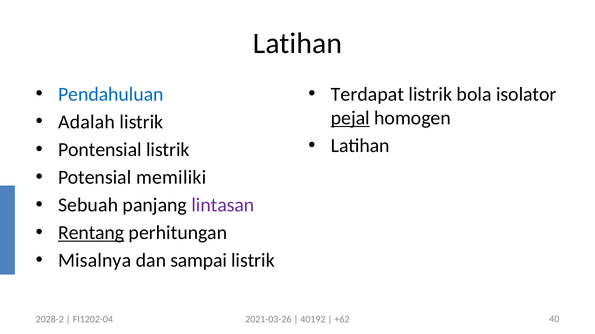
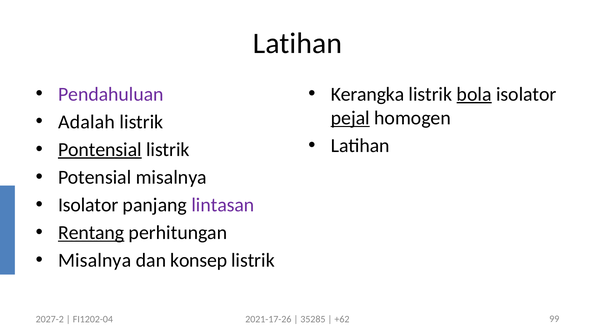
Pendahuluan colour: blue -> purple (111, 94)
Terdapat: Terdapat -> Kerangka (368, 94)
bola underline: none -> present (474, 94)
Pontensial underline: none -> present (100, 150)
Potensial memiliki: memiliki -> misalnya (171, 178)
Sebuah: Sebuah -> Isolator (88, 205)
sampai: sampai -> konsep (199, 261)
2028-2: 2028-2 -> 2027-2 (50, 320)
2021-03-26: 2021-03-26 -> 2021-17-26 (268, 320)
40192: 40192 -> 35285 (313, 320)
40: 40 -> 99 (554, 320)
